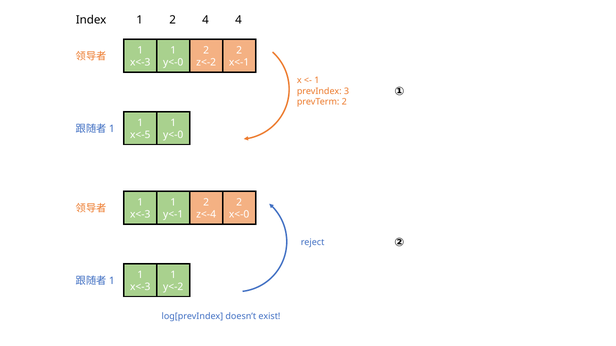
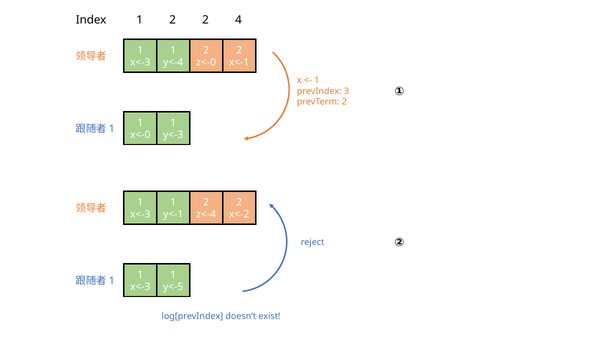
2 4: 4 -> 2 (206, 20)
y<-0: y<-0 -> y<-4 (173, 63)
z<-2: z<-2 -> z<-0 (206, 63)
x<-5: x<-5 -> x<-0 (140, 135)
y<-0: y<-0 -> y<-3 (173, 135)
x<-0: x<-0 -> x<-2 (239, 215)
y<-2: y<-2 -> y<-5 (173, 287)
